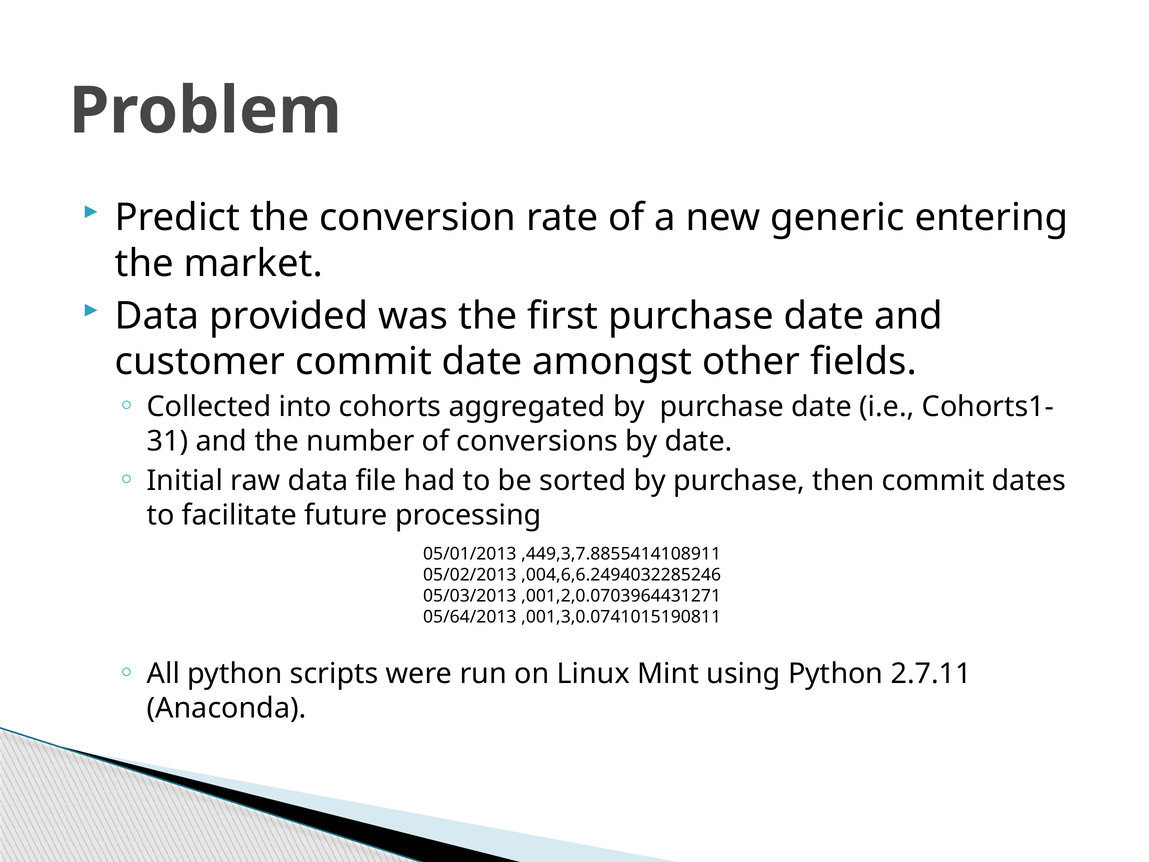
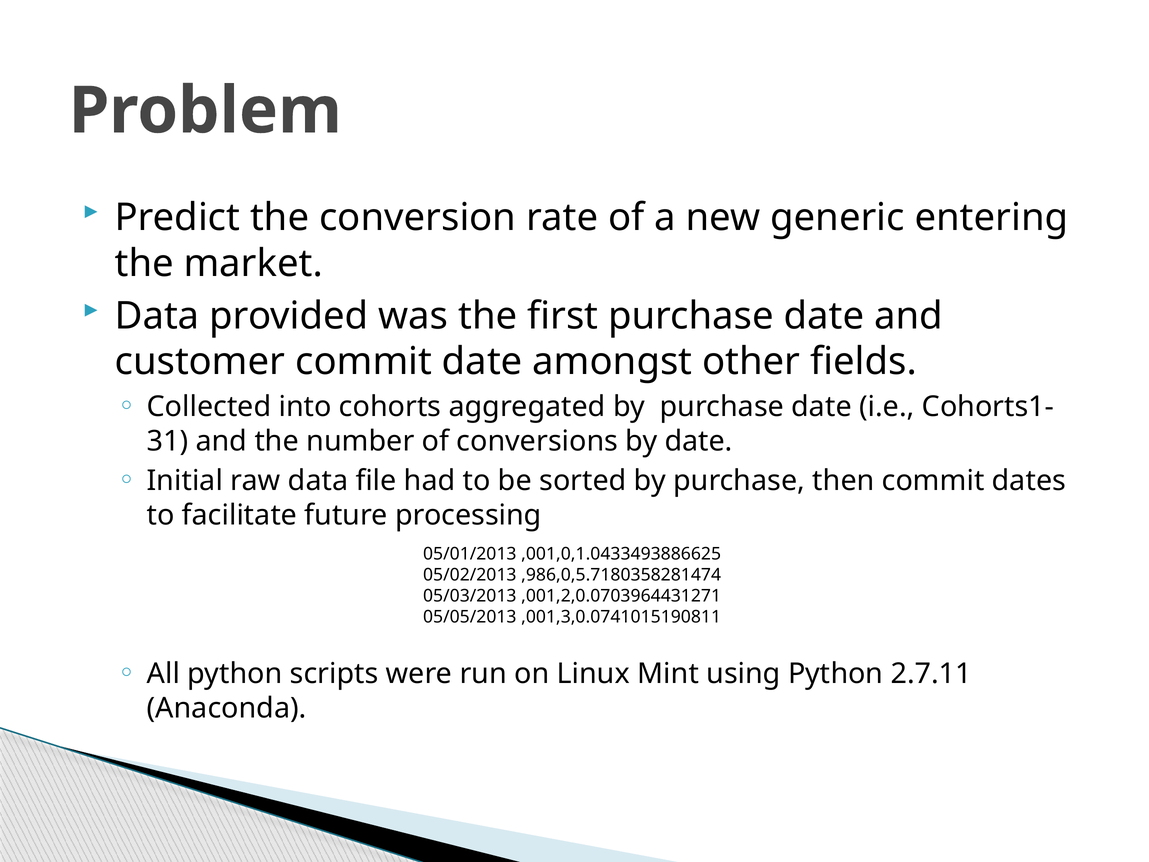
,449,3,7.8855414108911: ,449,3,7.8855414108911 -> ,001,0,1.0433493886625 (621, 554)
,004,6,6.2494032285246: ,004,6,6.2494032285246 -> ,986,0,5.7180358281474 (621, 575)
05/64/2013: 05/64/2013 -> 05/05/2013 (470, 617)
